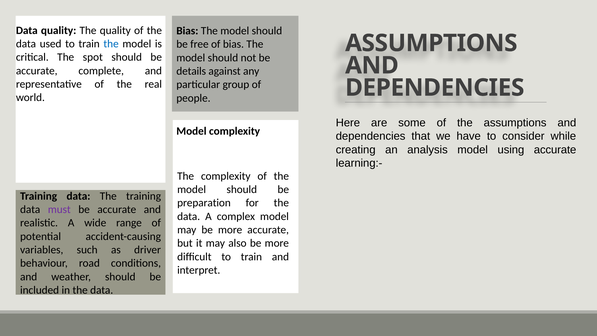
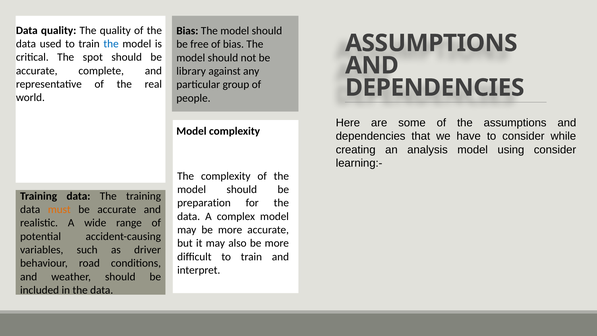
details: details -> library (191, 71)
using accurate: accurate -> consider (555, 150)
must colour: purple -> orange (59, 209)
